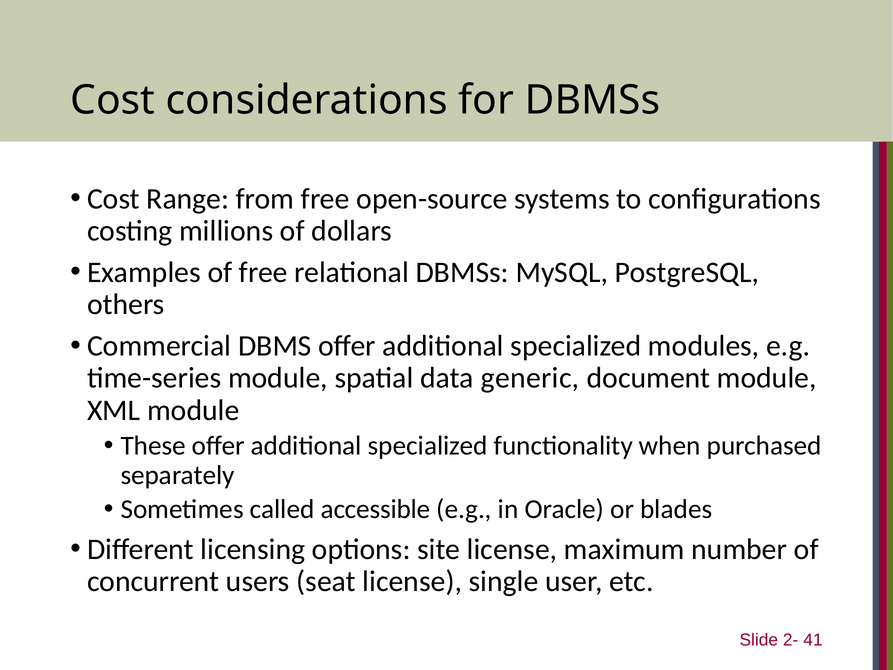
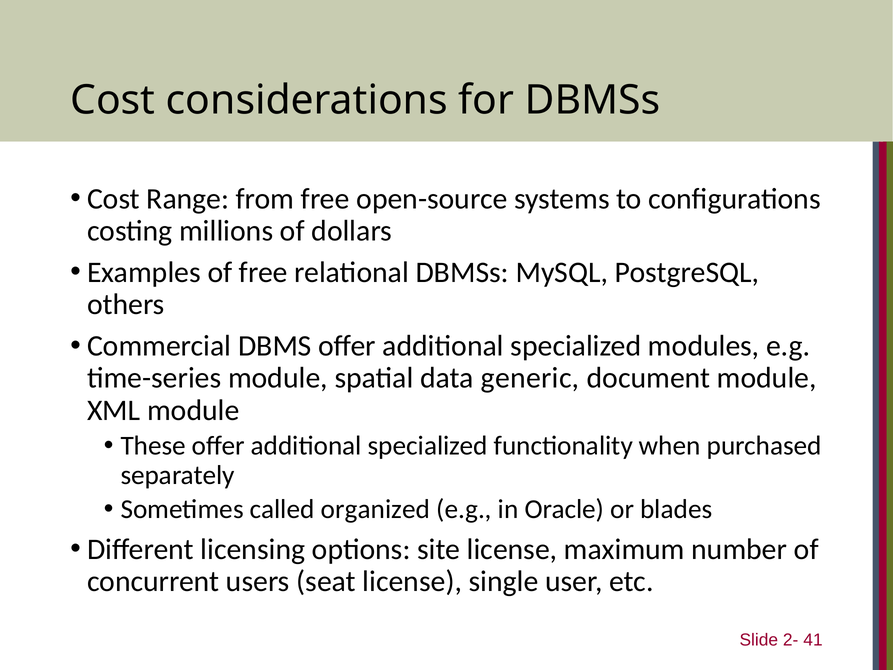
accessible: accessible -> organized (375, 509)
